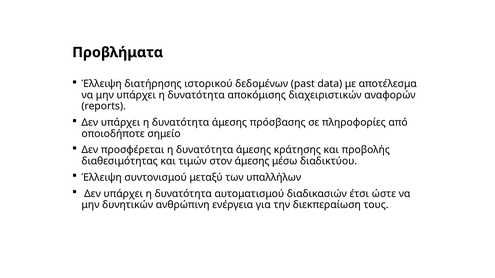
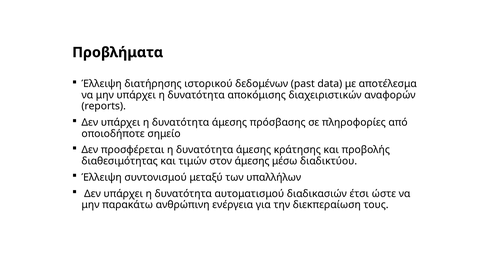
δυνητικών: δυνητικών -> παρακάτω (128, 205)
